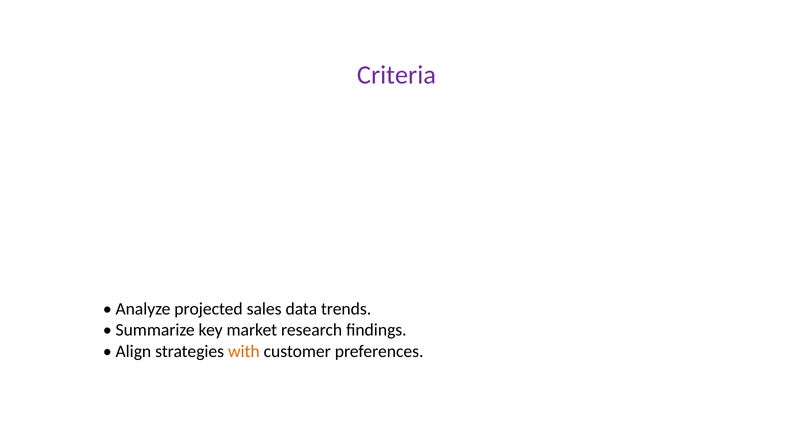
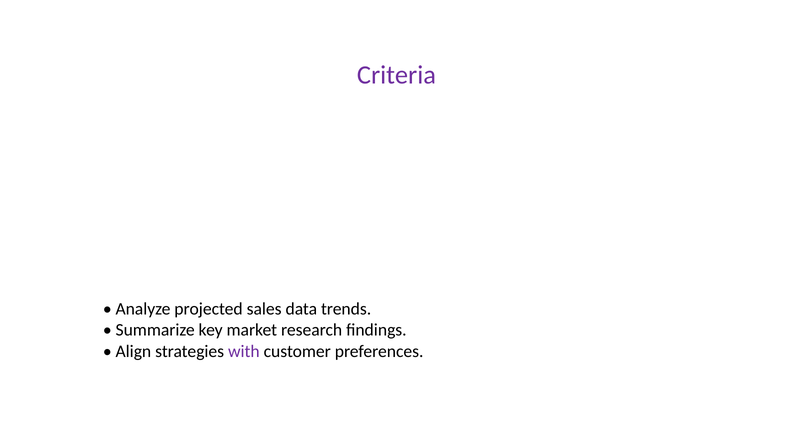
with colour: orange -> purple (244, 351)
